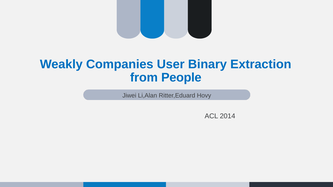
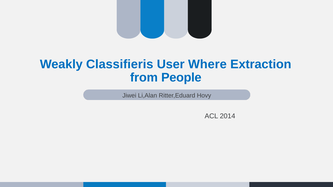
Companies: Companies -> Classiﬁeris (120, 64)
Binary: Binary -> Where (207, 64)
